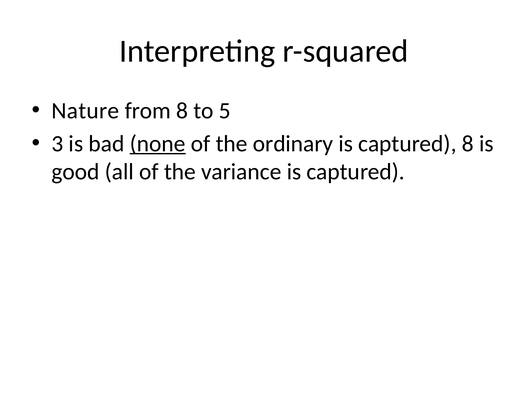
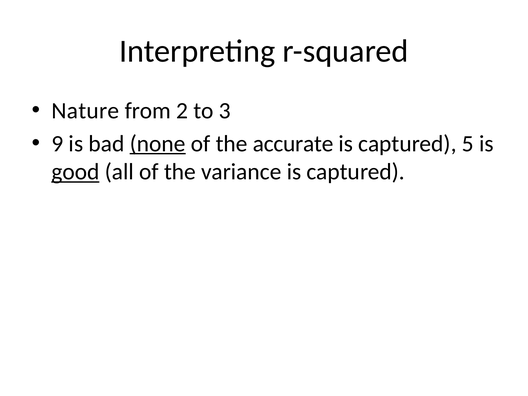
from 8: 8 -> 2 (182, 111)
5: 5 -> 3 (225, 111)
3: 3 -> 9 (57, 144)
ordinary: ordinary -> accurate (293, 144)
captured 8: 8 -> 5 (468, 144)
good underline: none -> present (75, 172)
